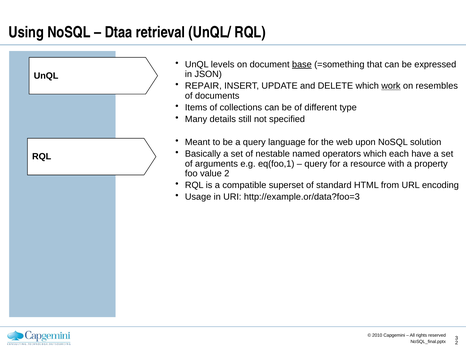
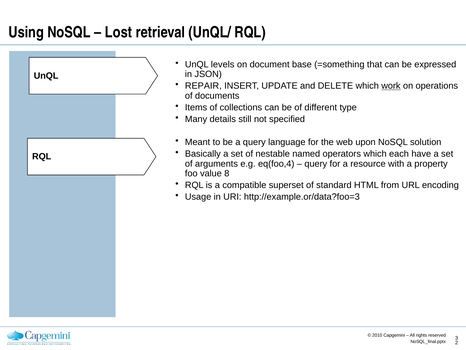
Dtaa: Dtaa -> Lost (119, 32)
base underline: present -> none (302, 64)
resembles: resembles -> operations (437, 86)
eq(foo,1: eq(foo,1 -> eq(foo,4 (276, 163)
value 2: 2 -> 8 (227, 173)
